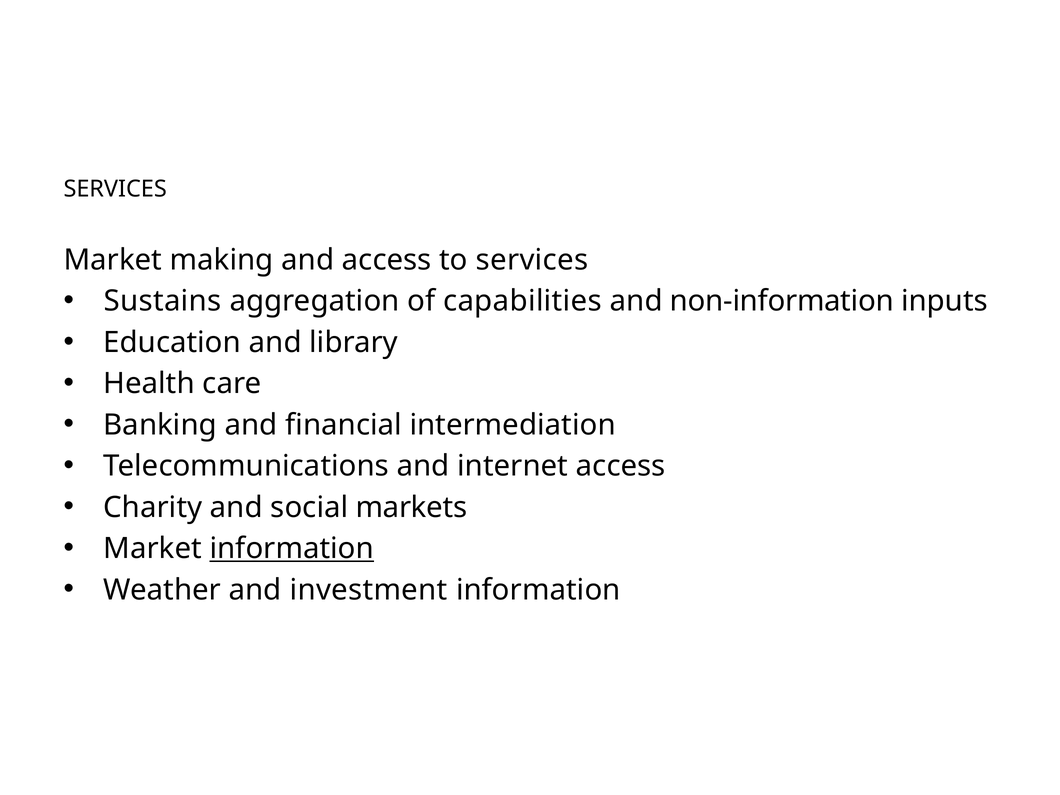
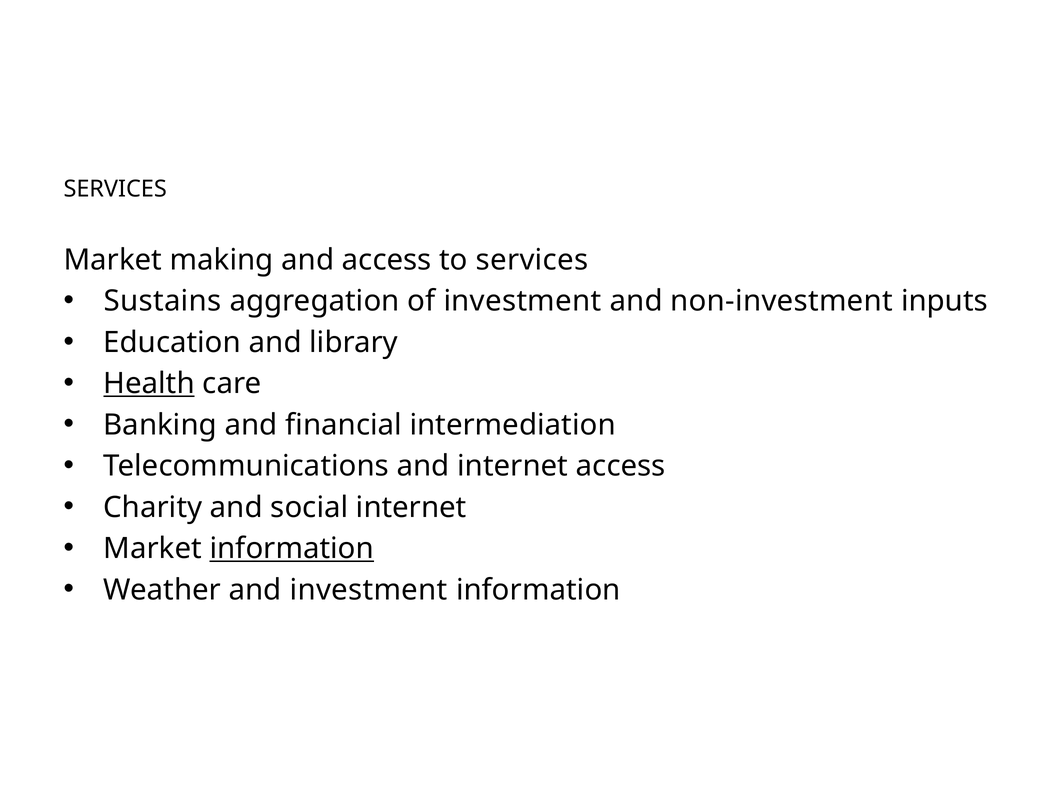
of capabilities: capabilities -> investment (522, 301)
non-information: non-information -> non-investment (782, 301)
Health underline: none -> present (149, 384)
social markets: markets -> internet (411, 507)
